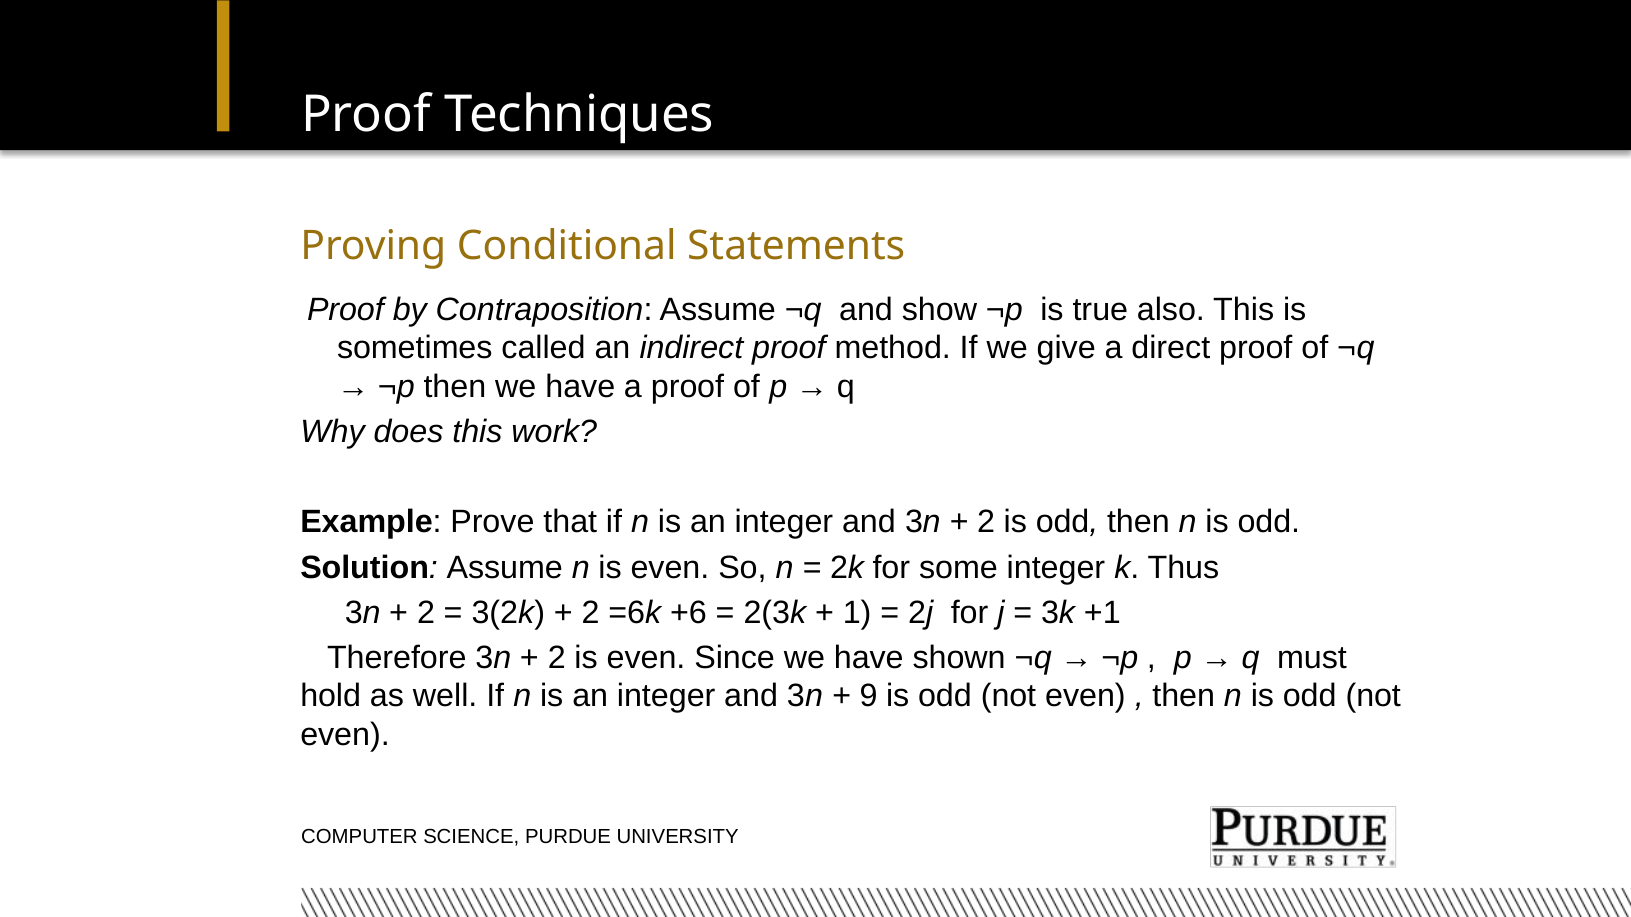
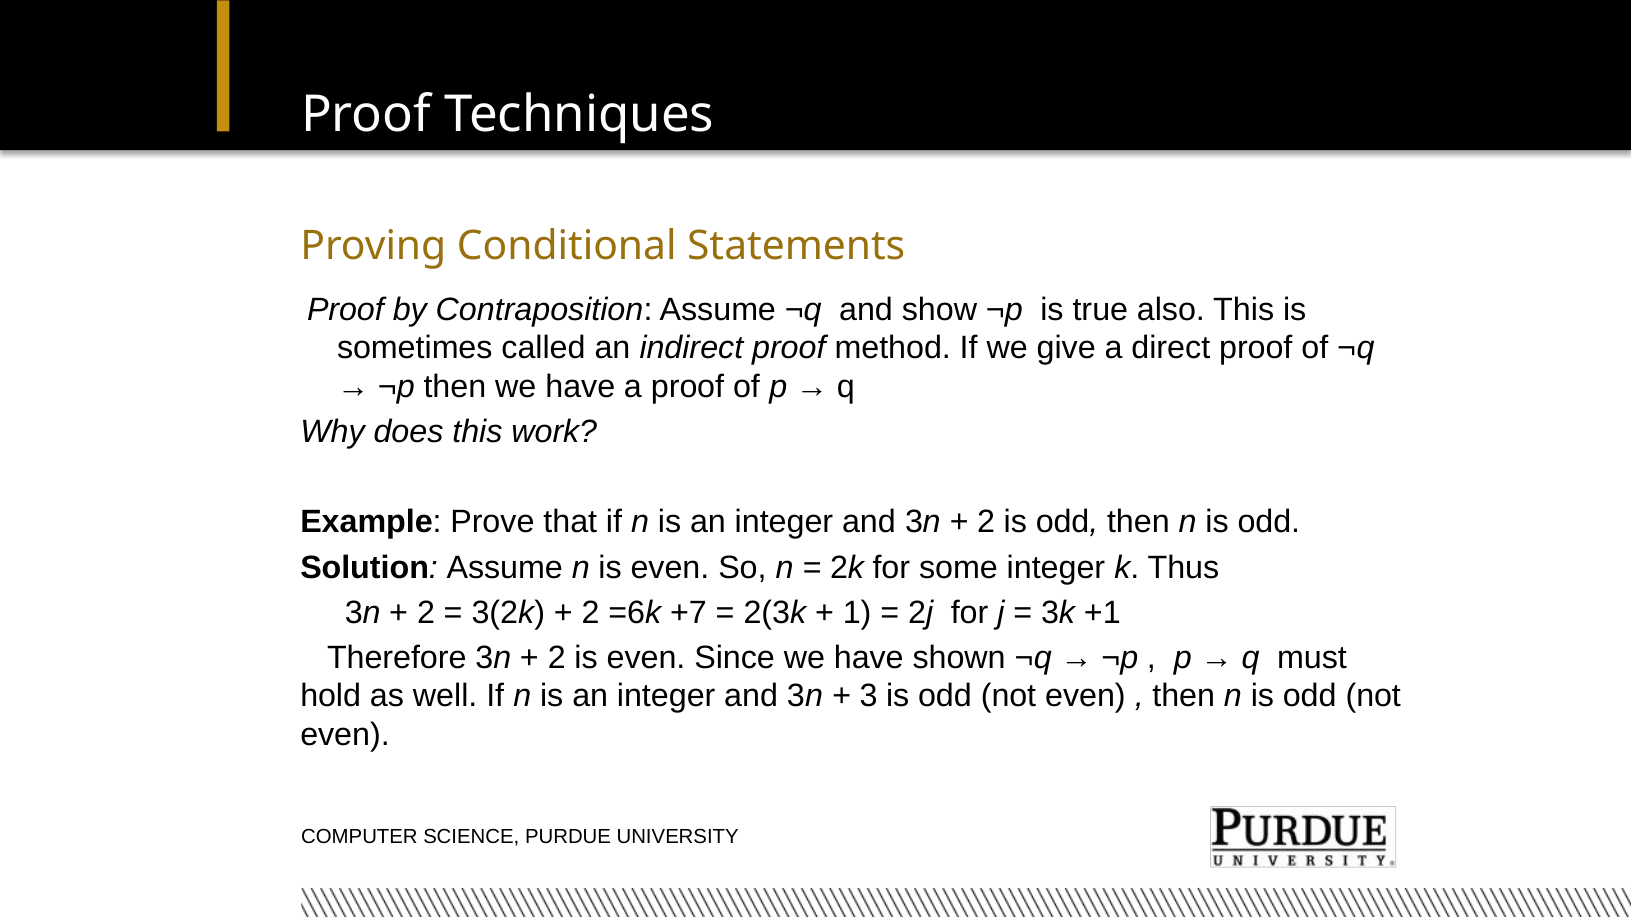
+6: +6 -> +7 (689, 613)
9: 9 -> 3 (869, 697)
